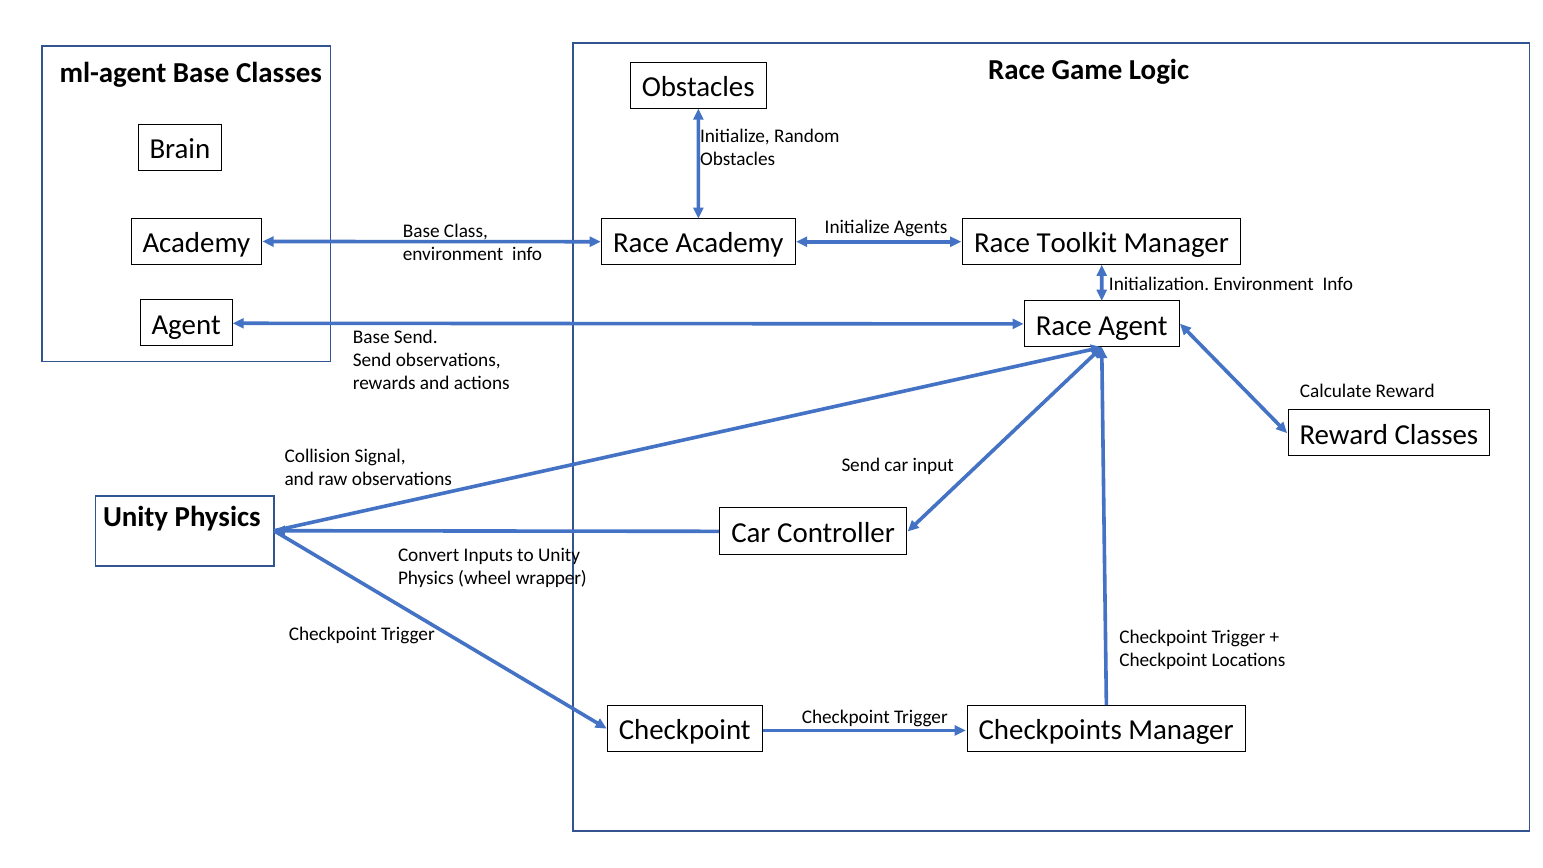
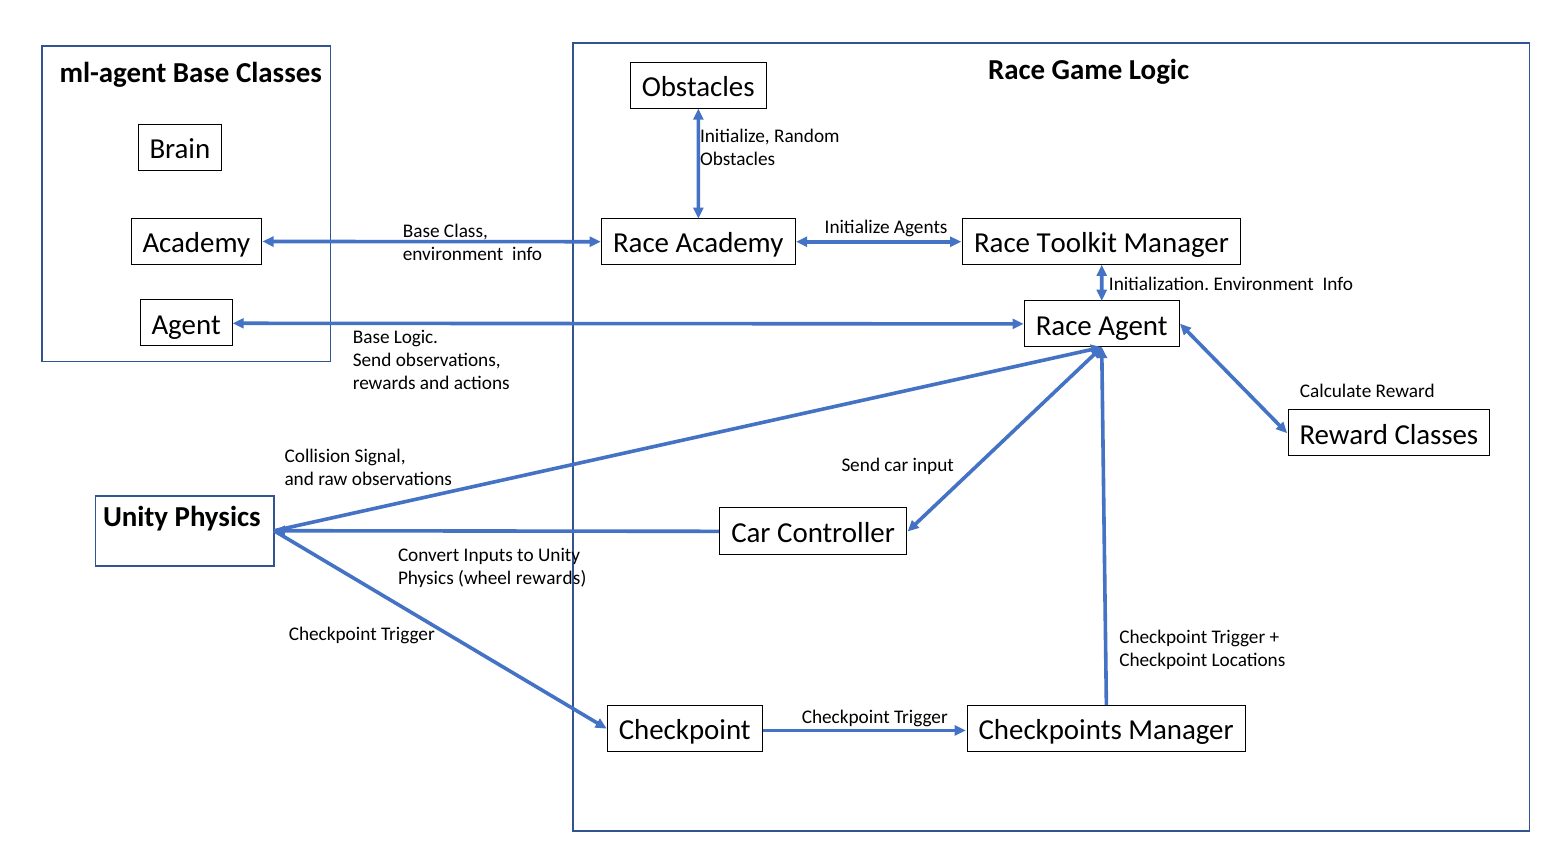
Base Send: Send -> Logic (416, 337)
wheel wrapper: wrapper -> rewards (551, 578)
